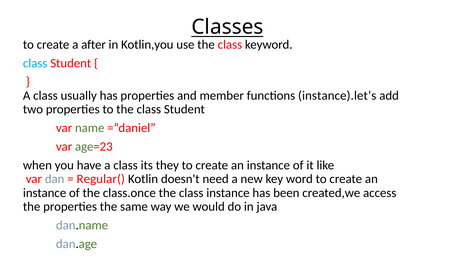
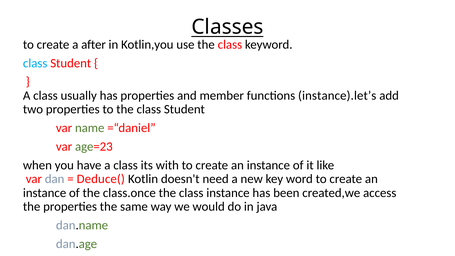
they: they -> with (167, 165)
Regular(: Regular( -> Deduce( (101, 179)
